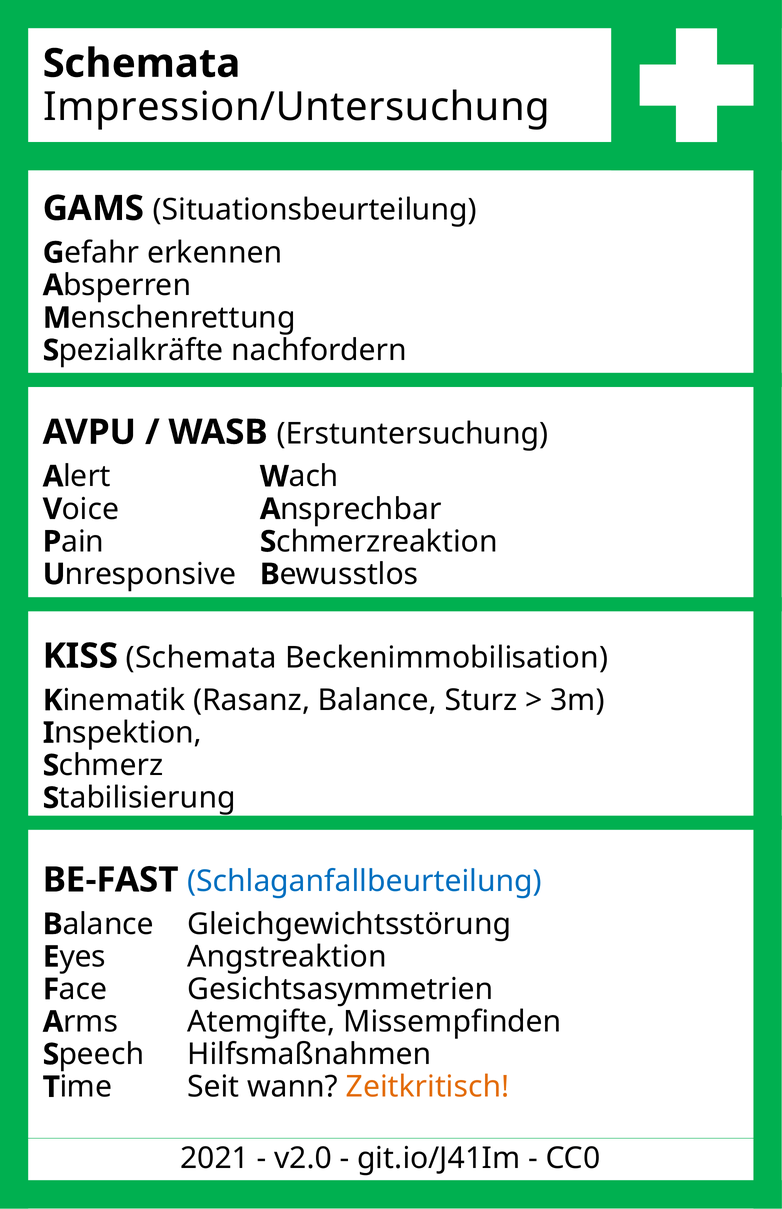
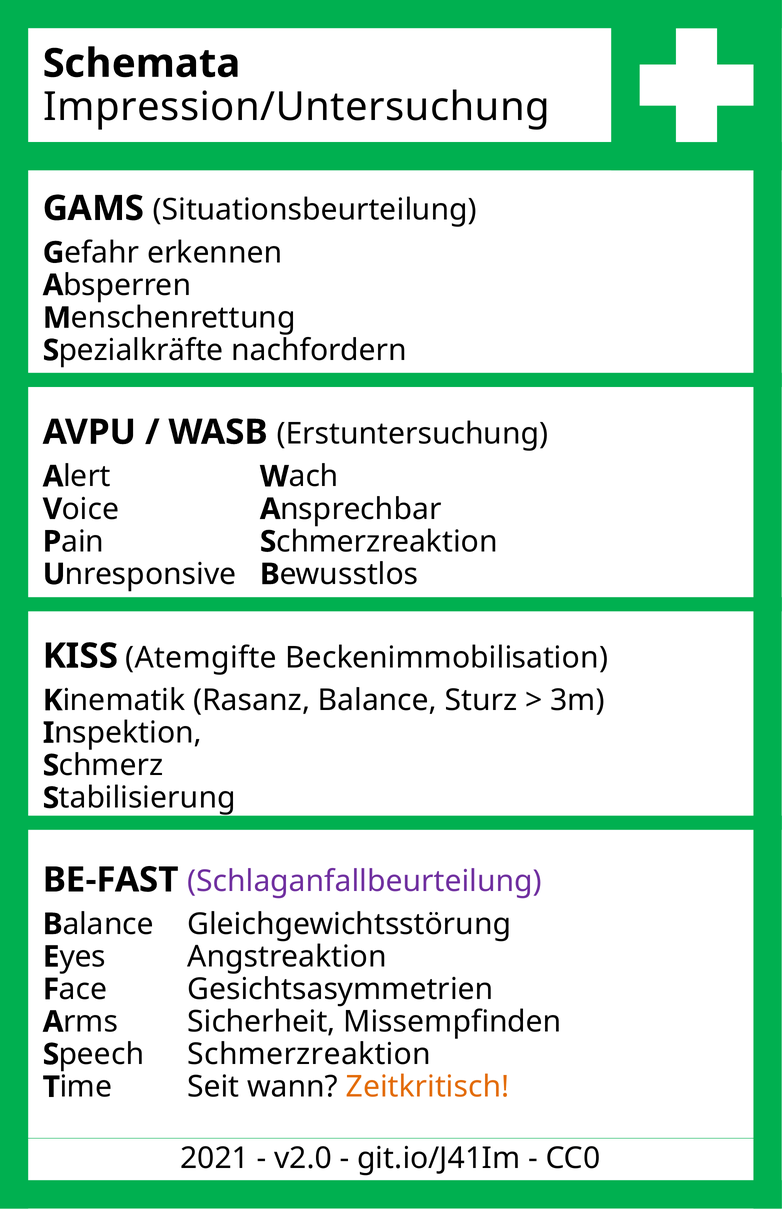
KISS Schemata: Schemata -> Atemgifte (201, 658)
Schlaganfallbeurteilung colour: blue -> purple (364, 882)
Atemgifte: Atemgifte -> Sicherheit (261, 1022)
Speech Hilfsmaßnahmen: Hilfsmaßnahmen -> Schmerzreaktion (309, 1054)
